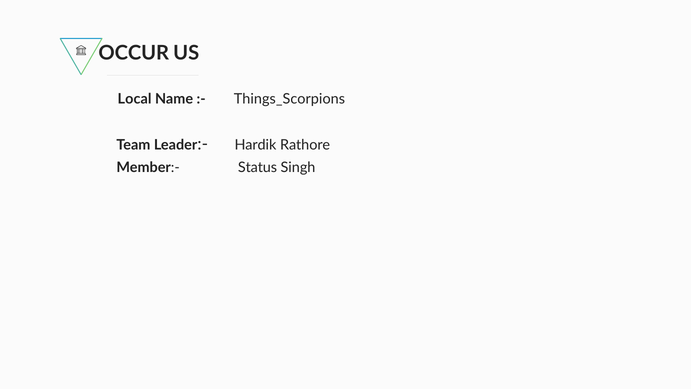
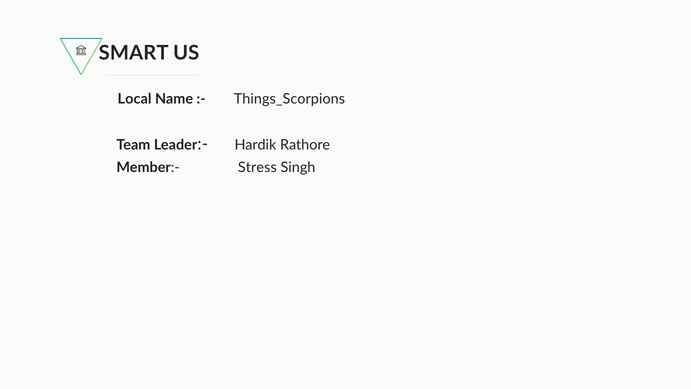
OCCUR: OCCUR -> SMART (134, 53)
Status: Status -> Stress (257, 167)
